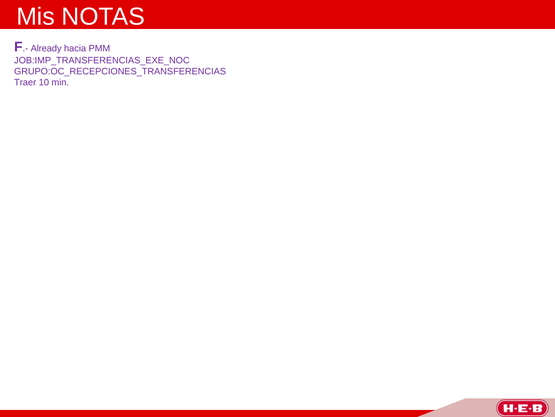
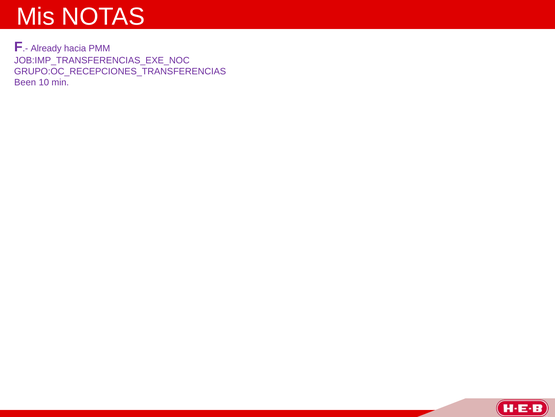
Traer: Traer -> Been (25, 82)
